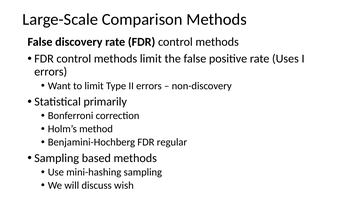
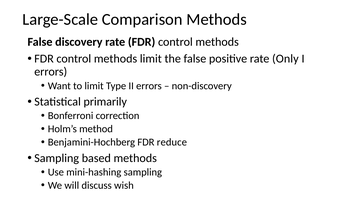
Uses: Uses -> Only (285, 59)
regular: regular -> reduce (172, 142)
